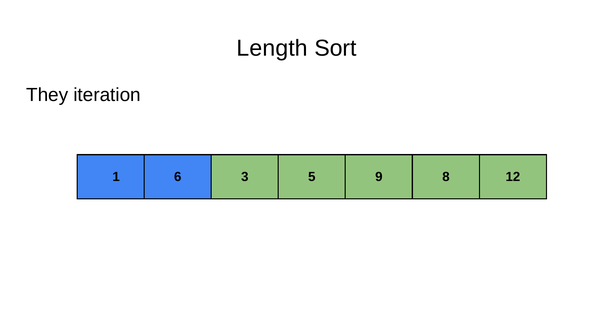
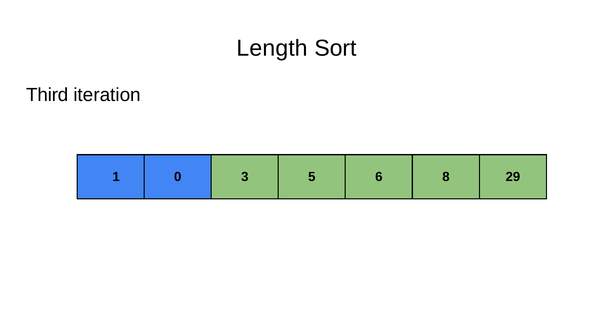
They: They -> Third (47, 95)
6: 6 -> 0 (178, 177)
9: 9 -> 6 (379, 177)
12: 12 -> 29 (513, 177)
